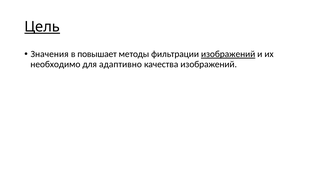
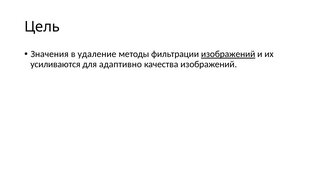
Цель underline: present -> none (42, 27)
повышает: повышает -> удаление (97, 54)
необходимо: необходимо -> усиливаются (55, 64)
